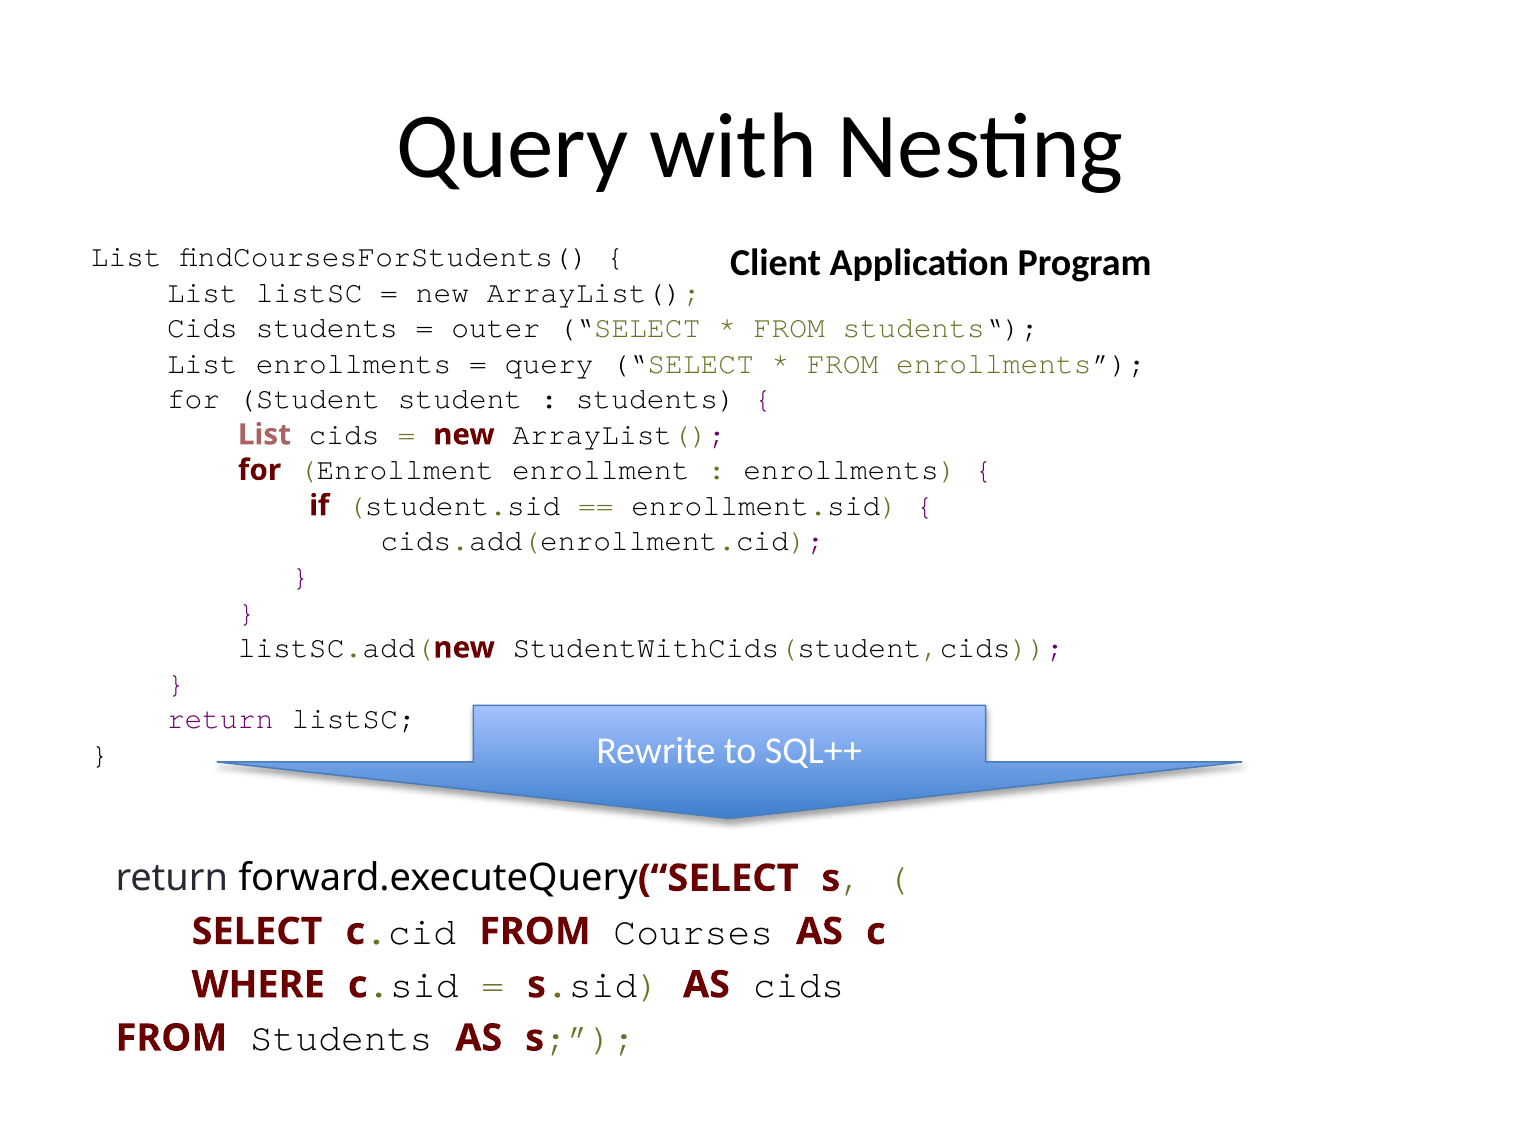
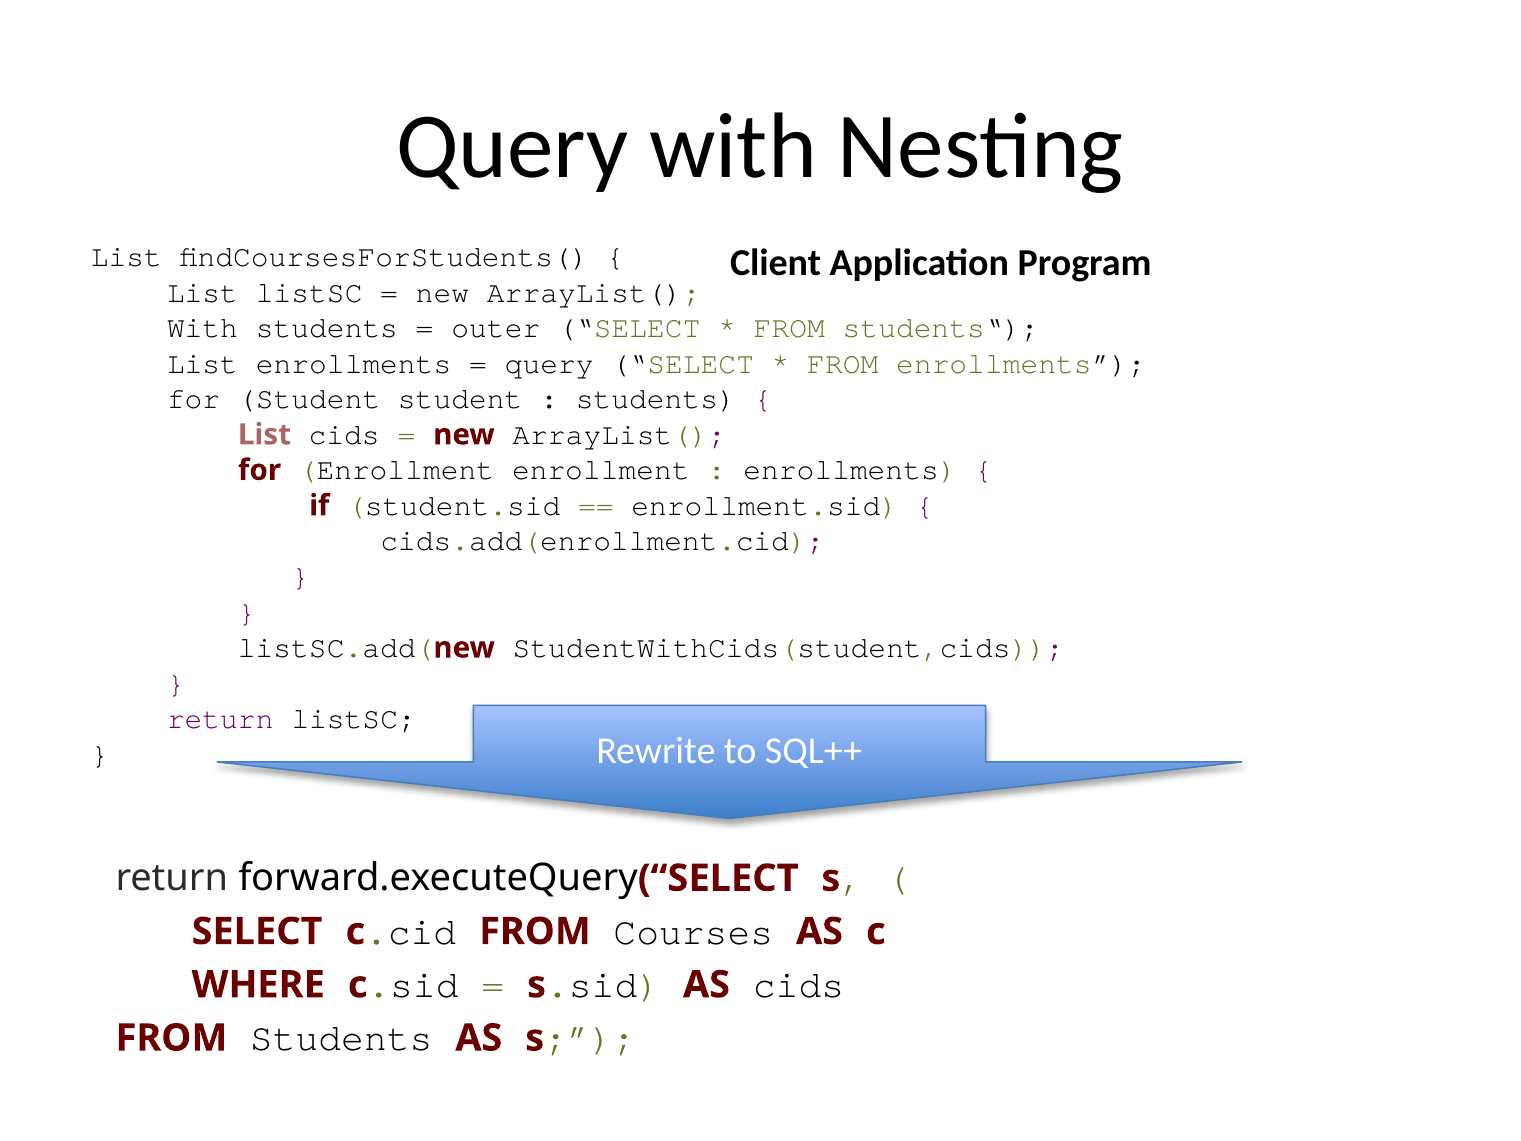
Cids: Cids -> With (202, 328)
